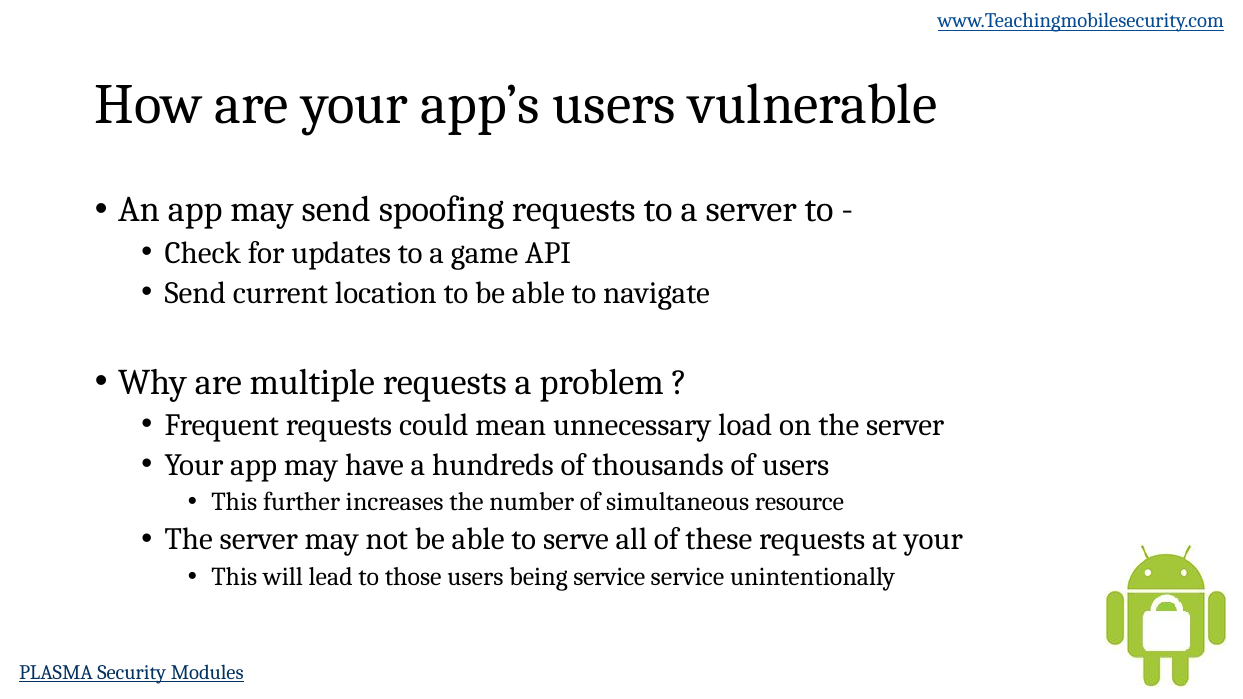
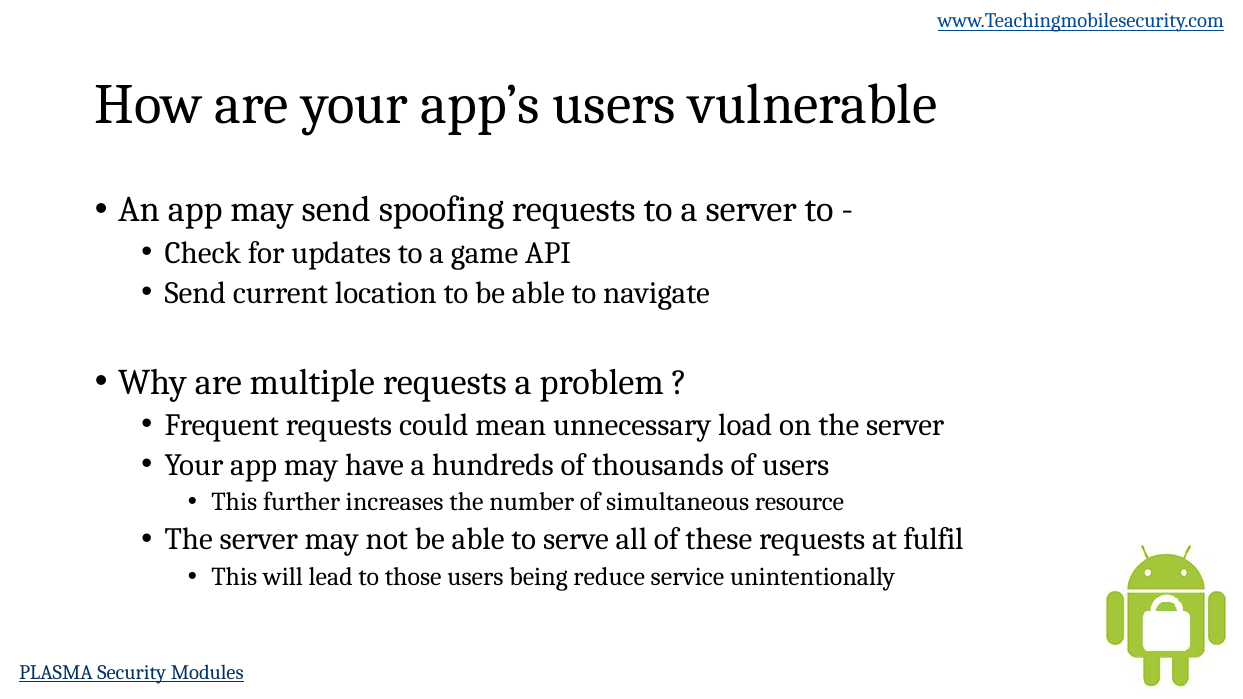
at your: your -> fulfil (933, 539)
being service: service -> reduce (609, 577)
